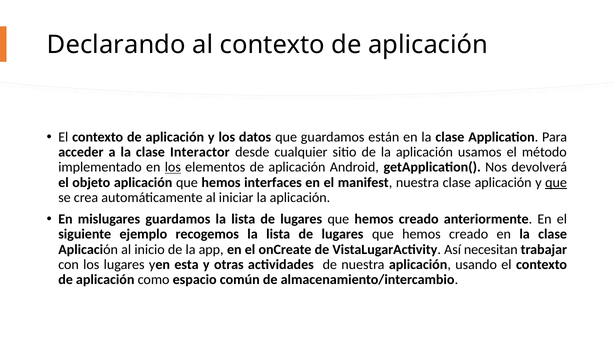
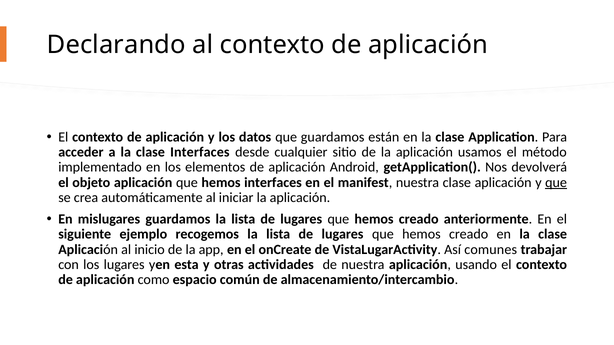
clase Interactor: Interactor -> Interfaces (200, 152)
los underline: present -> none (173, 167)
necesitan: necesitan -> comunes (491, 250)
